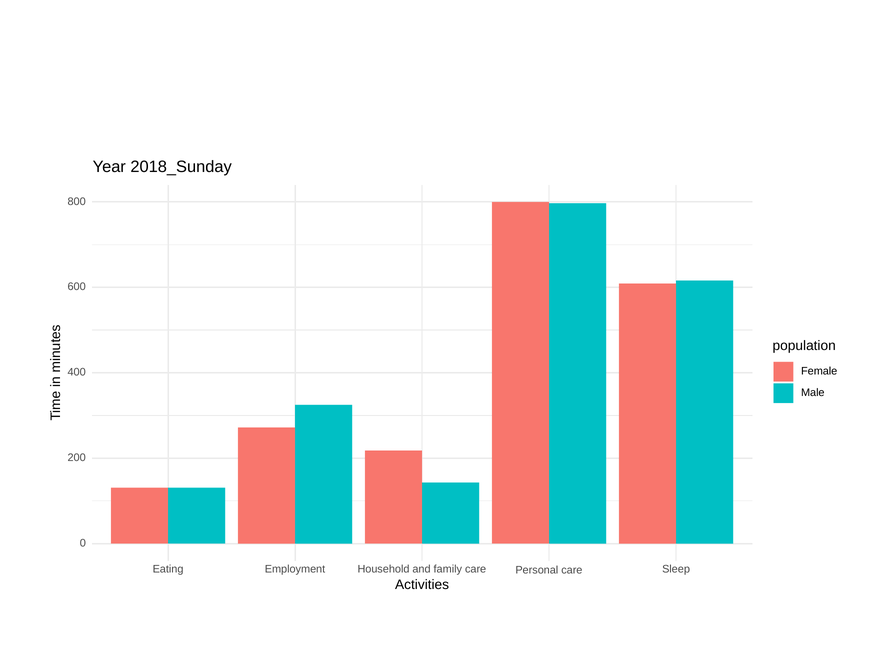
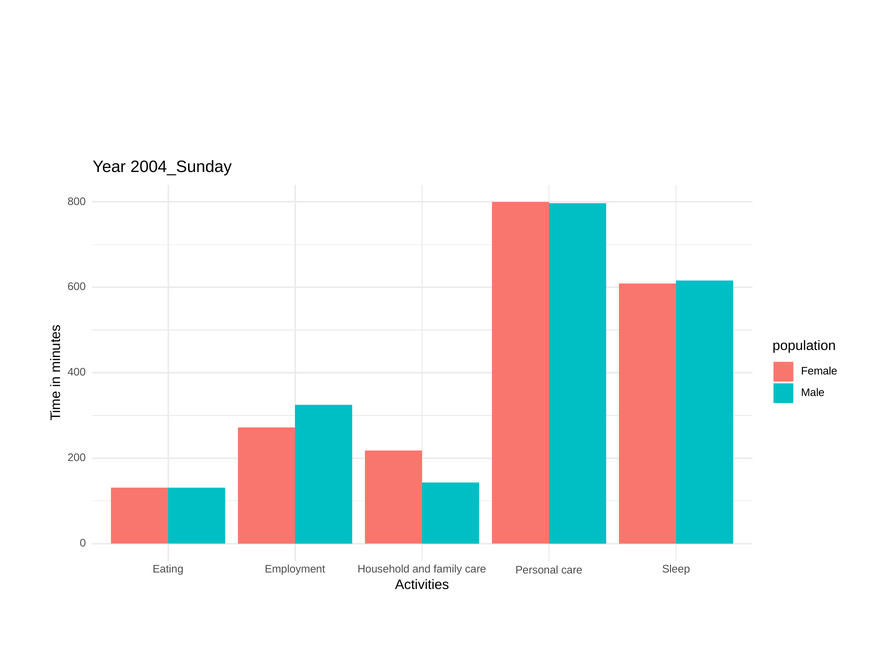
2018_Sunday: 2018_Sunday -> 2004_Sunday (181, 167)
